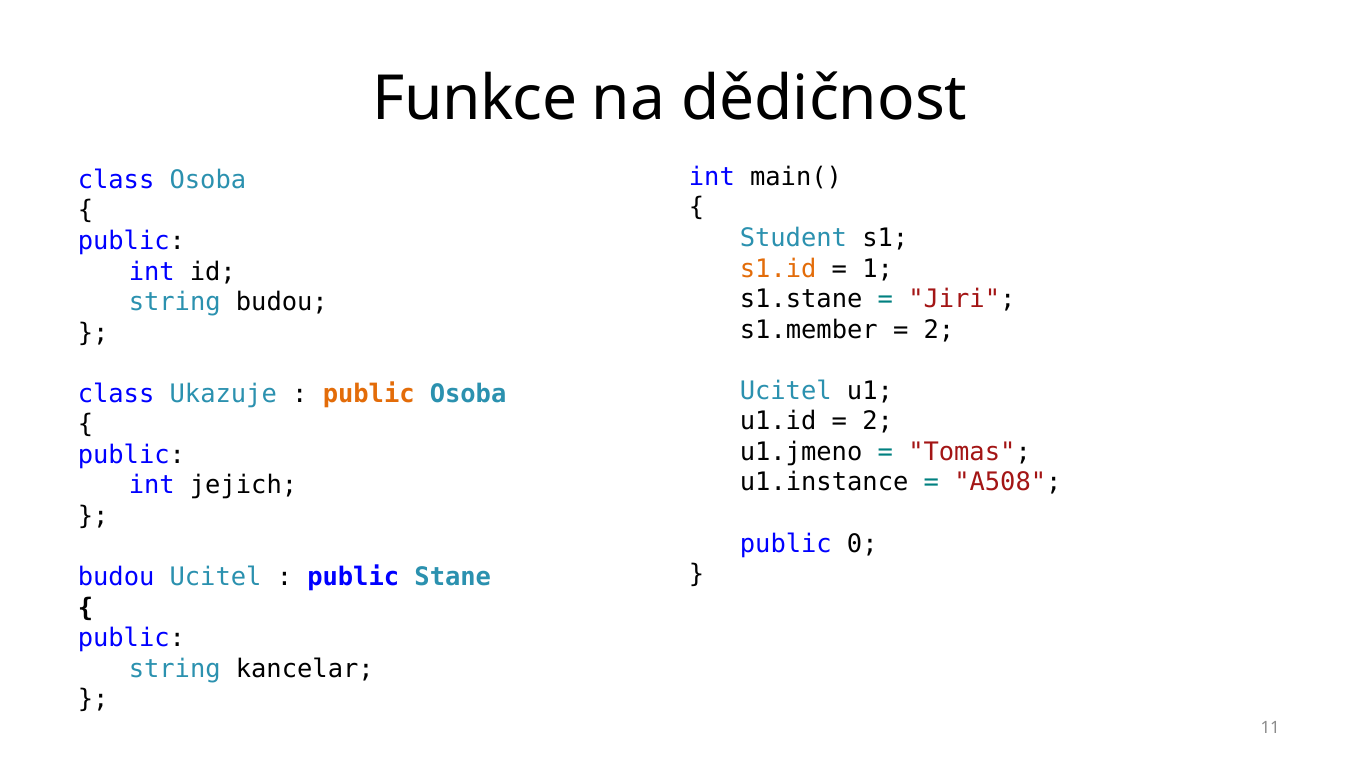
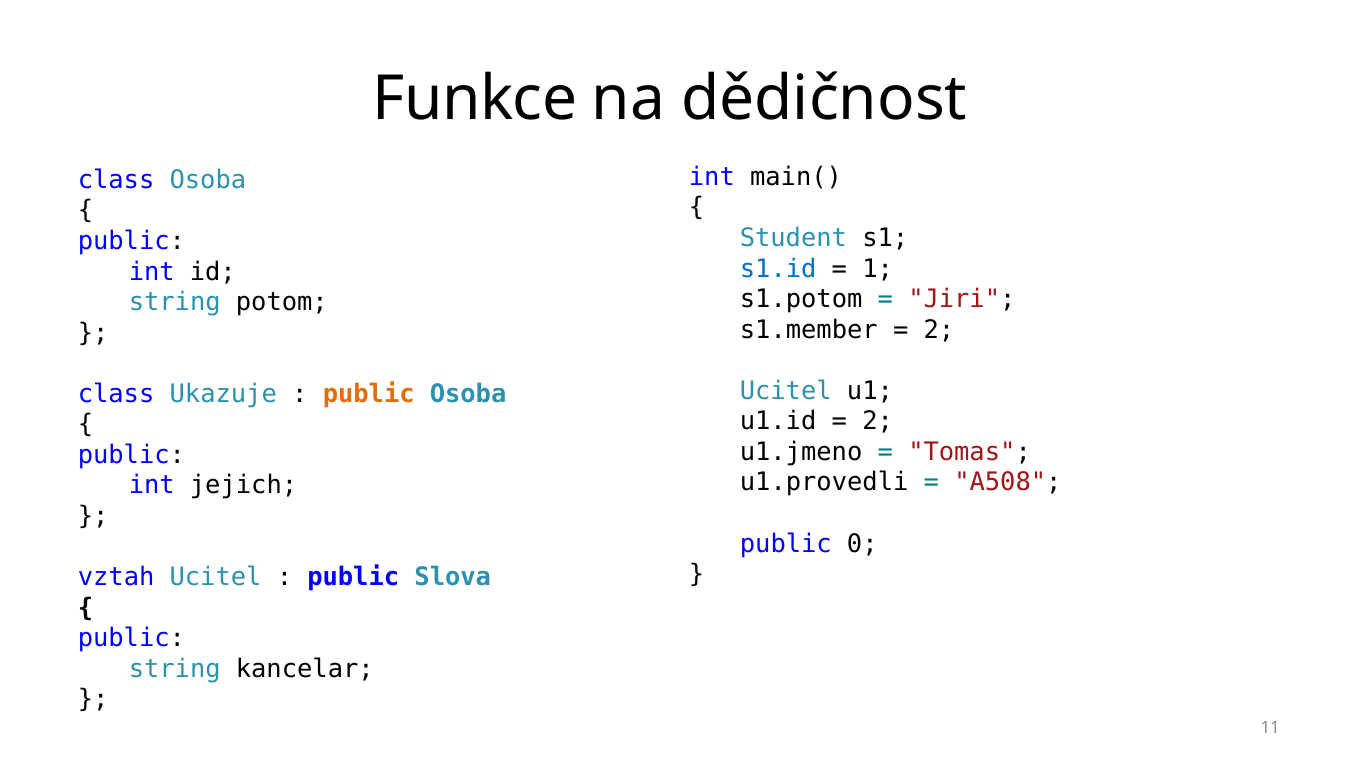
s1.id colour: orange -> blue (778, 269)
s1.stane: s1.stane -> s1.potom (801, 299)
string budou: budou -> potom (282, 302)
u1.instance: u1.instance -> u1.provedli (824, 482)
budou: budou -> vztah (116, 577)
Stane: Stane -> Slova (453, 577)
